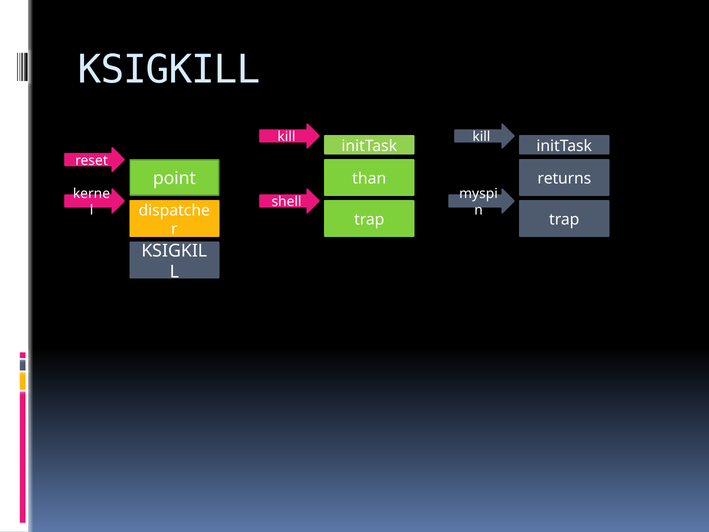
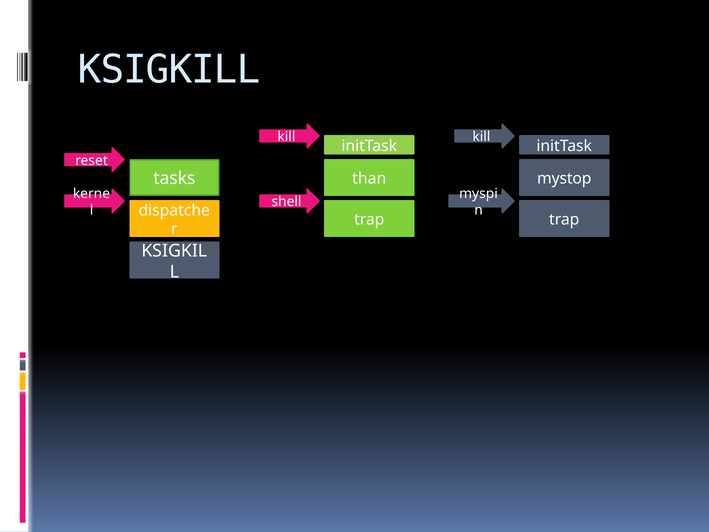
point: point -> tasks (174, 178)
returns: returns -> mystop (564, 178)
